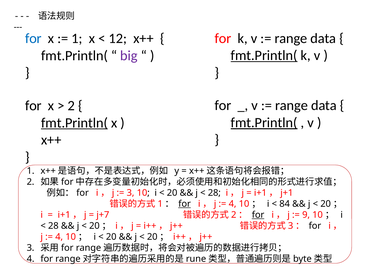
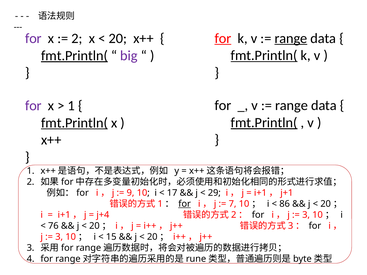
for underline: none -> present (223, 38)
range underline: none -> present (291, 38)
for colour: blue -> purple (33, 38)
1: 1 -> 2 (77, 38)
12: 12 -> 20 (118, 38)
fmt.Println( underline: none -> present (74, 56)
for colour: black -> purple (33, 106)
2: 2 -> 1 (71, 106)
3: 3 -> 9 (131, 193)
20: 20 -> 17 (172, 193)
28: 28 -> 29 (214, 193)
4: 4 -> 7 (233, 204)
84: 84 -> 86 (285, 204)
j+7: j+7 -> j+4 (103, 215)
for underline: present -> none (258, 215)
9: 9 -> 3 (306, 215)
28: 28 -> 76 (53, 226)
4: 4 -> 3 (59, 237)
20: 20 -> 15 (111, 237)
